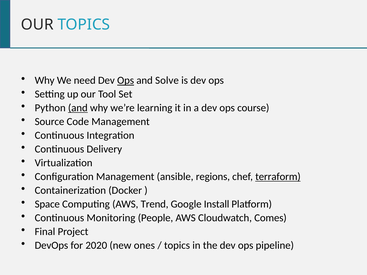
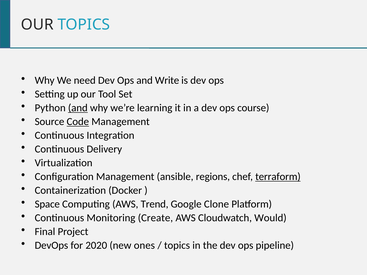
Ops underline: present -> none (126, 81)
Solve: Solve -> Write (167, 81)
Code underline: none -> present (78, 122)
Install: Install -> Clone (216, 204)
People: People -> Create (155, 218)
Comes: Comes -> Would (270, 218)
